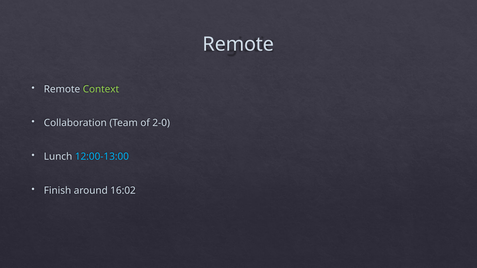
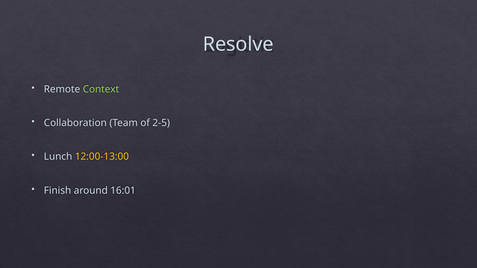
Remote: Remote -> Resolve (238, 44)
2-0: 2-0 -> 2-5 (161, 123)
12:00-13:00 colour: light blue -> yellow (102, 157)
16:02: 16:02 -> 16:01 (123, 191)
